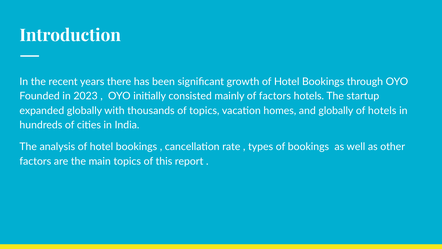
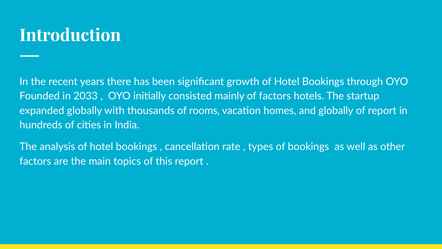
2023: 2023 -> 2033 (86, 96)
of topics: topics -> rooms (204, 110)
of hotels: hotels -> report (382, 110)
